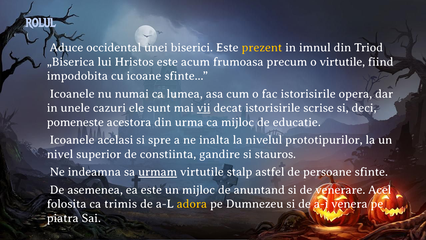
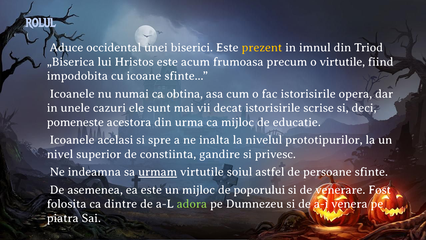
lumea: lumea -> obtina (185, 94)
vii underline: present -> none (204, 108)
stauros: stauros -> privesc (275, 154)
stalp: stalp -> soiul (240, 172)
anuntand: anuntand -> poporului (259, 190)
Acel: Acel -> Fost (380, 190)
trimis: trimis -> dintre (121, 204)
adora colour: yellow -> light green (192, 204)
